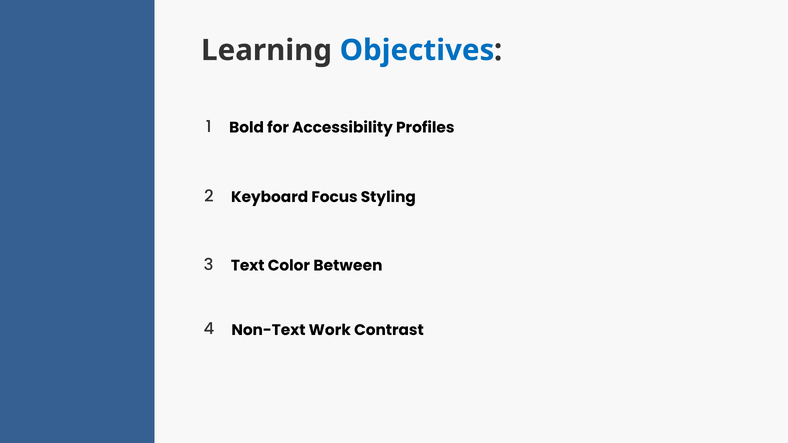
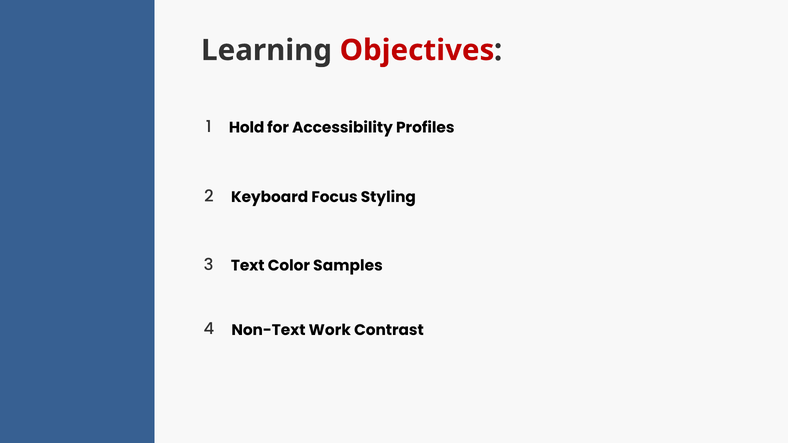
Objectives colour: blue -> red (417, 50)
Bold: Bold -> Hold (247, 128)
Between: Between -> Samples (348, 266)
